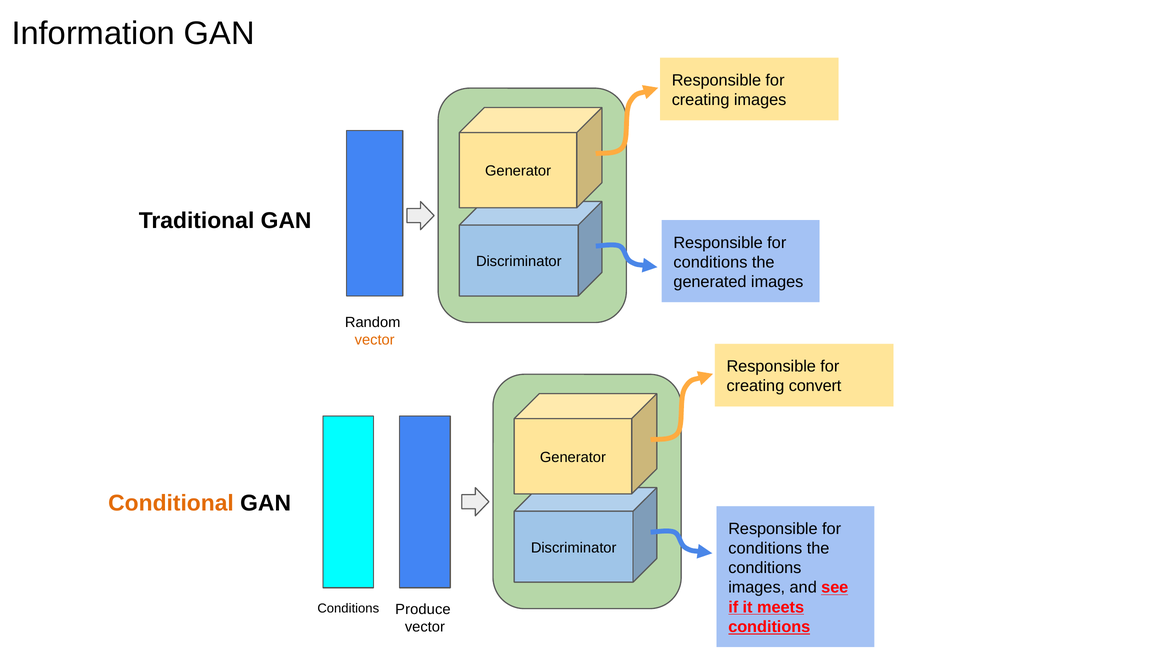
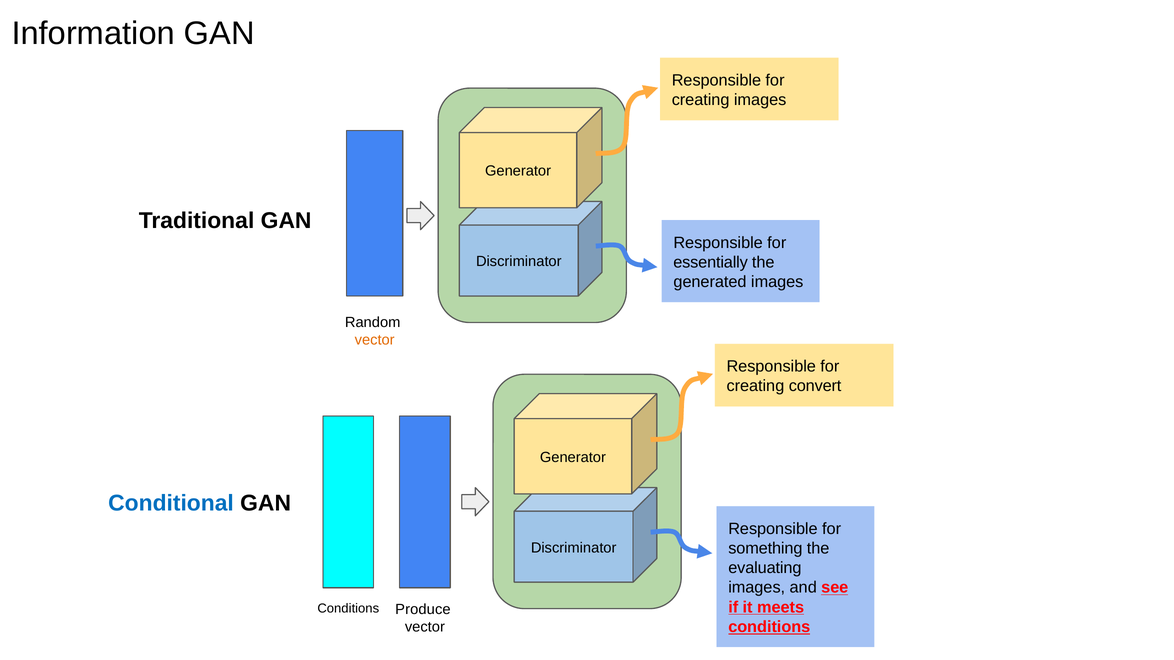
conditions: conditions -> essentially (711, 262)
Conditional colour: orange -> blue (171, 503)
conditions: conditions -> something (765, 549)
conditions: conditions -> evaluating (765, 568)
